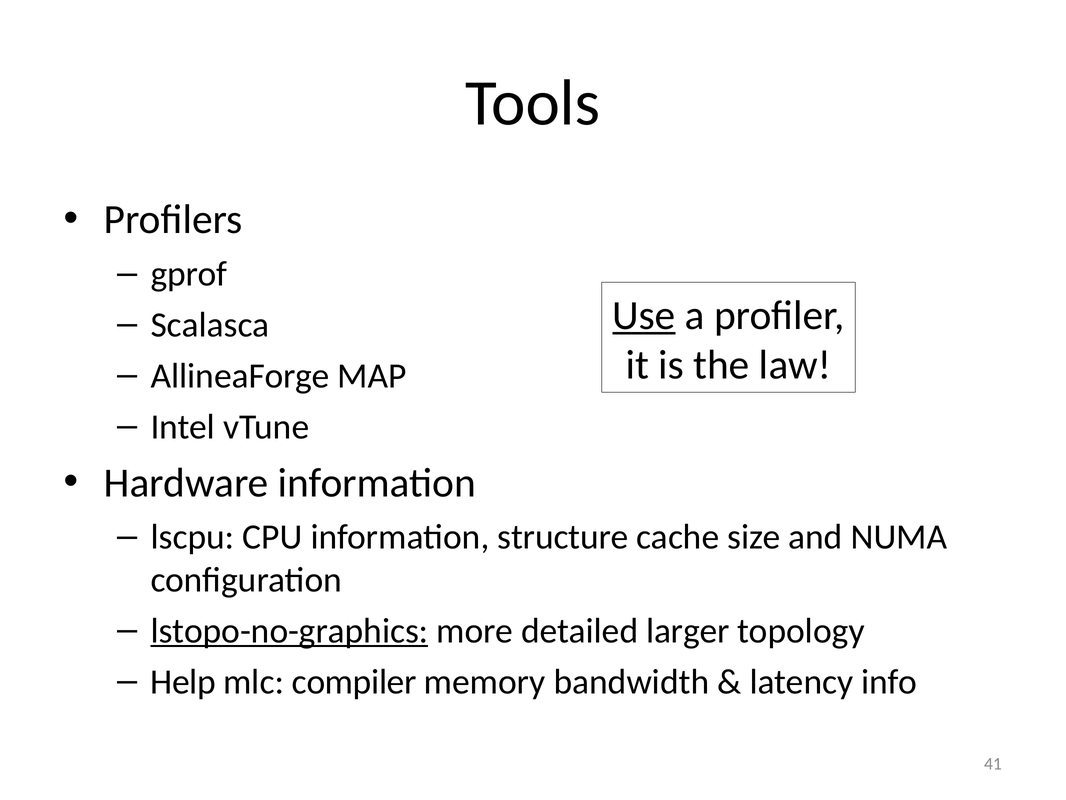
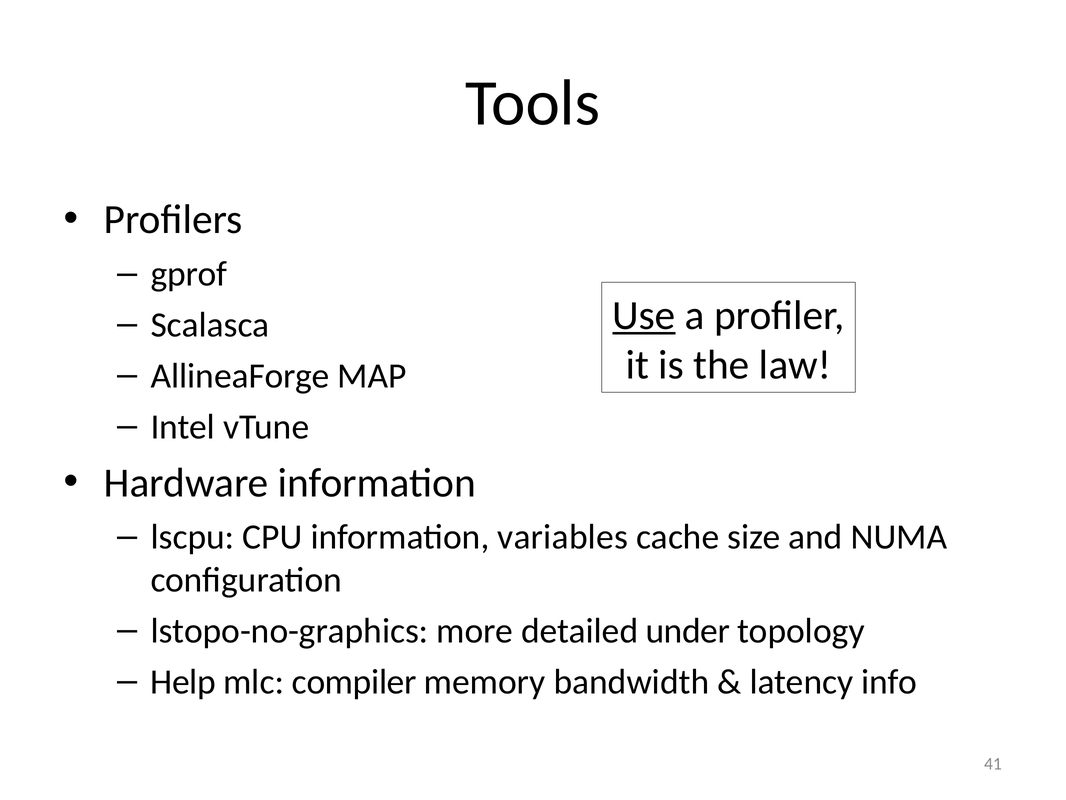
structure: structure -> variables (563, 537)
lstopo-no-graphics underline: present -> none (289, 630)
larger: larger -> under (688, 630)
